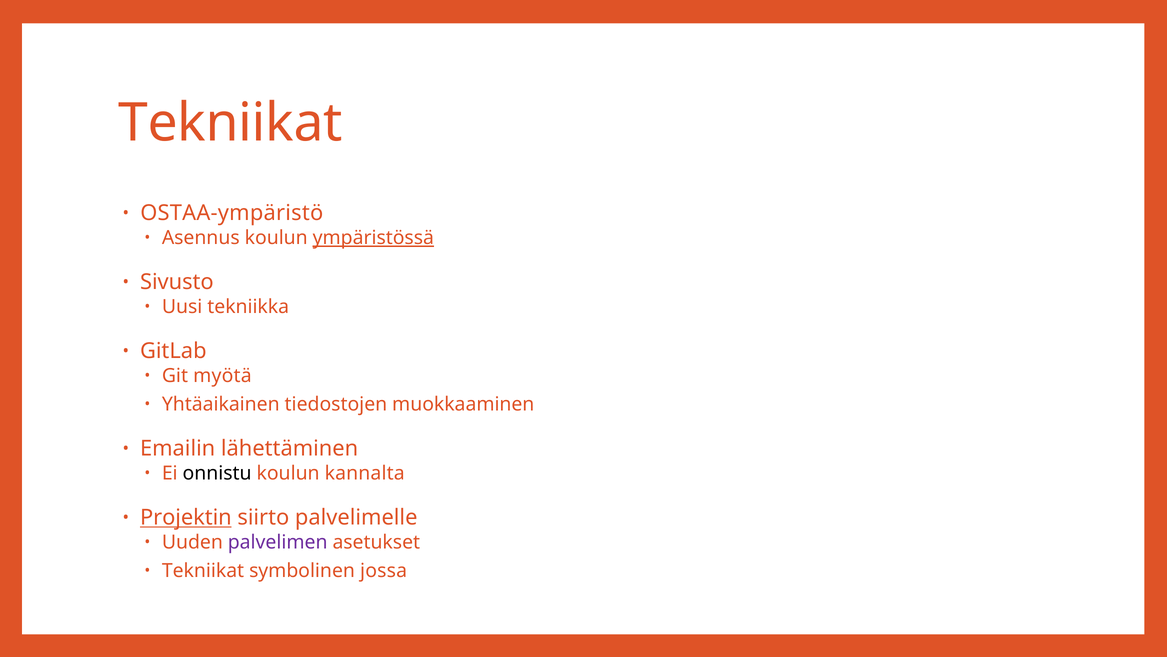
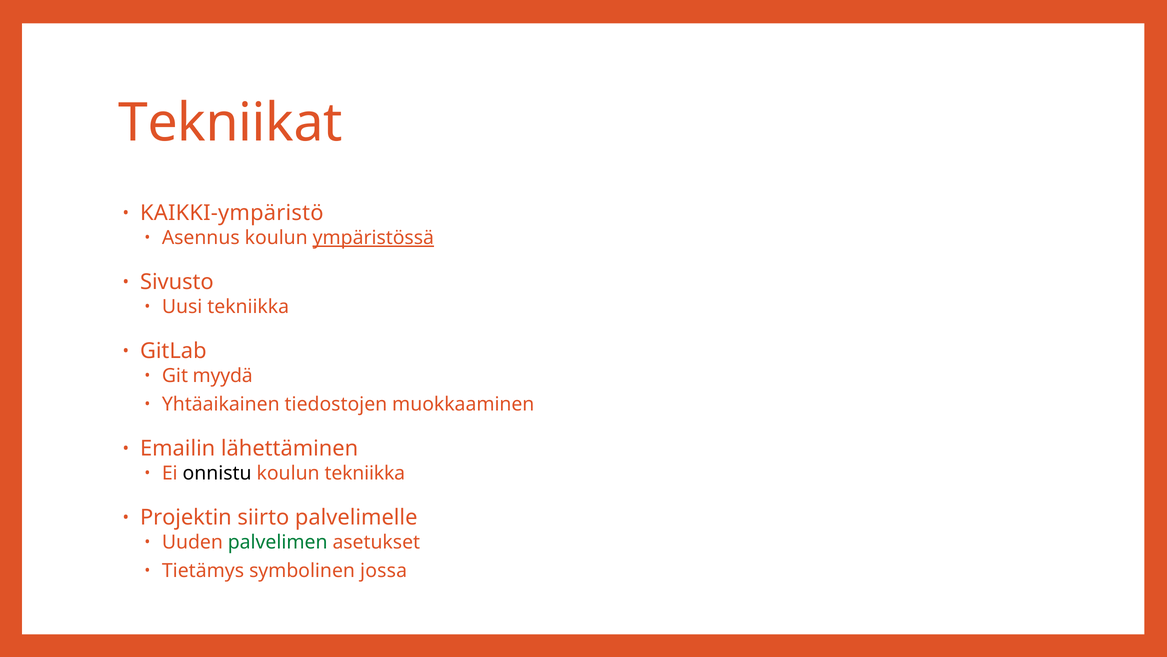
OSTAA-ympäristö: OSTAA-ympäristö -> KAIKKI-ympäristö (232, 213)
myötä: myötä -> myydä (223, 376)
koulun kannalta: kannalta -> tekniikka (365, 473)
Projektin underline: present -> none (186, 517)
palvelimen colour: purple -> green (278, 542)
Tekniikat: Tekniikat -> Tietämys (203, 570)
